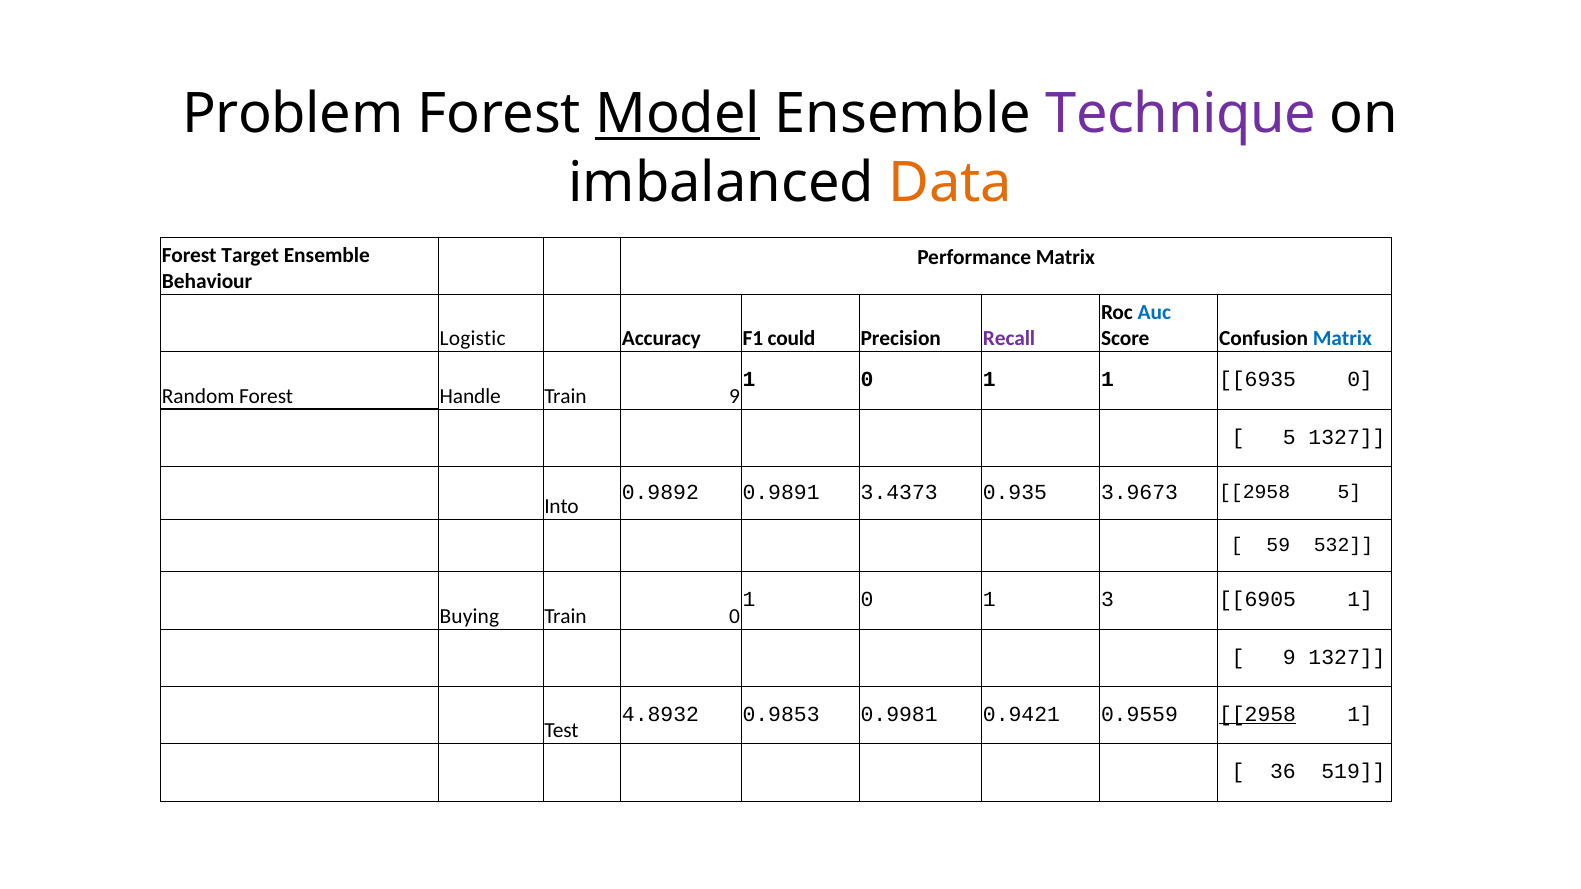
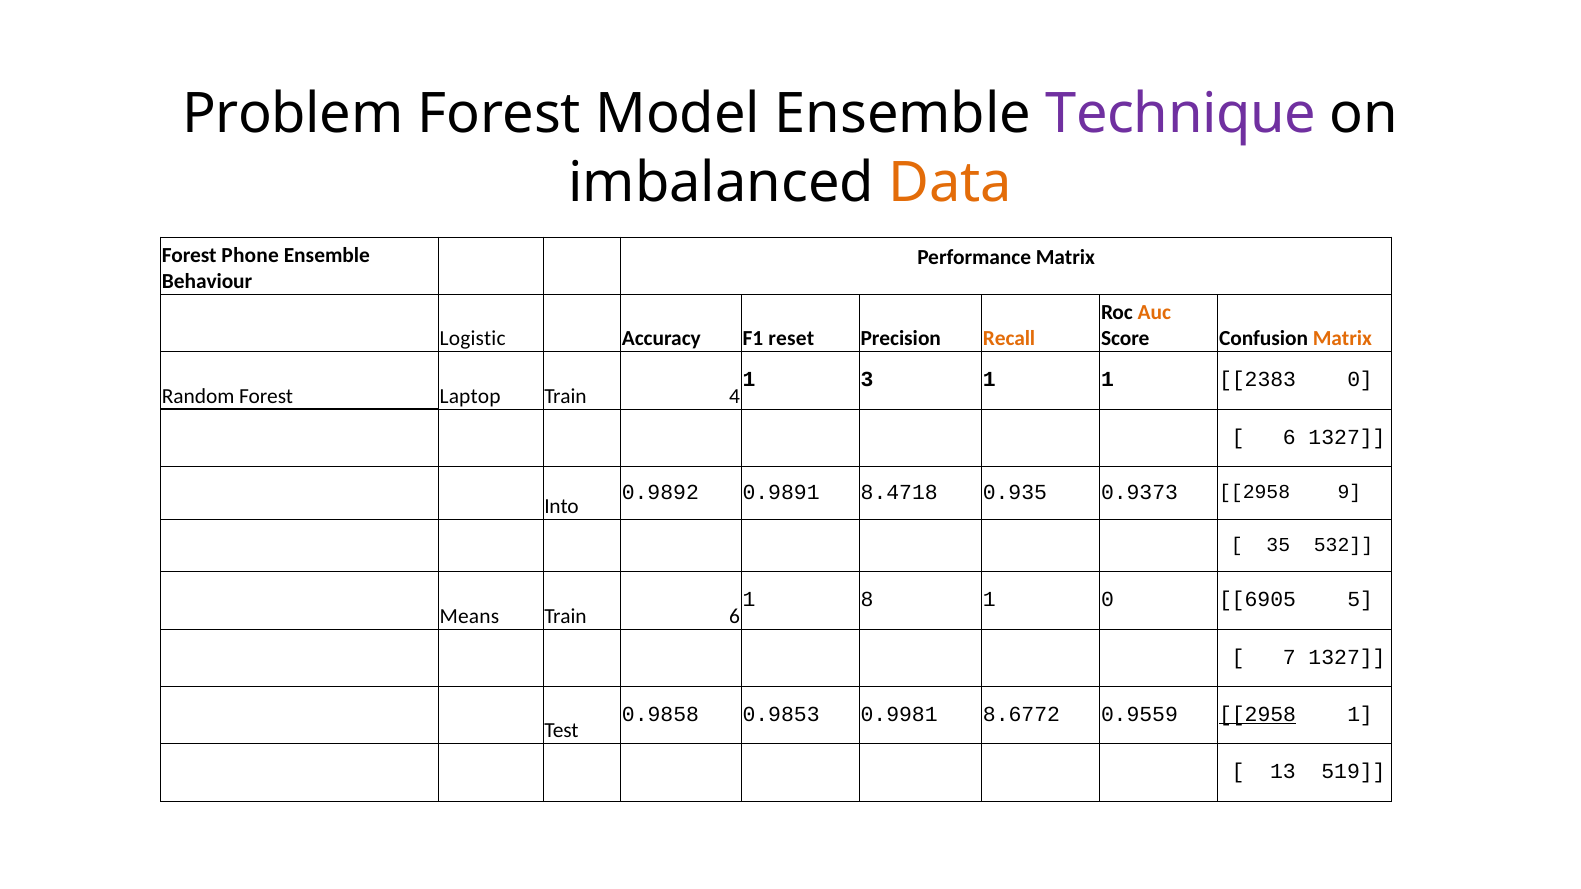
Model underline: present -> none (678, 115)
Target: Target -> Phone (250, 256)
Auc colour: blue -> orange (1154, 313)
could: could -> reset (791, 339)
Recall colour: purple -> orange (1009, 339)
Matrix colour: blue -> orange (1342, 339)
0: 0 -> 3 (867, 380)
6935: 6935 -> 2383 (1258, 380)
Handle: Handle -> Laptop (470, 396)
Train 9: 9 -> 4 (735, 396)
5: 5 -> 6 (1289, 437)
3.4373: 3.4373 -> 8.4718 (899, 492)
3.9673: 3.9673 -> 0.9373 (1140, 492)
2958 5: 5 -> 9 (1349, 492)
59: 59 -> 35 (1278, 545)
0: 0 -> 8 (867, 600)
1 3: 3 -> 0 (1107, 600)
6905 1: 1 -> 5 (1360, 600)
Buying: Buying -> Means (469, 616)
Train 0: 0 -> 6 (735, 616)
9: 9 -> 7 (1289, 657)
4.8932: 4.8932 -> 0.9858 (660, 715)
0.9421: 0.9421 -> 8.6772 (1021, 715)
36: 36 -> 13 (1283, 772)
